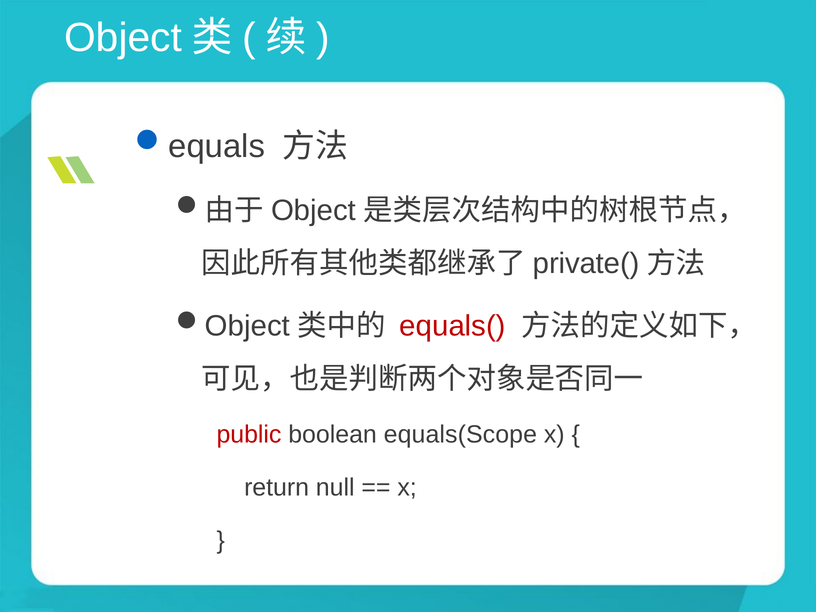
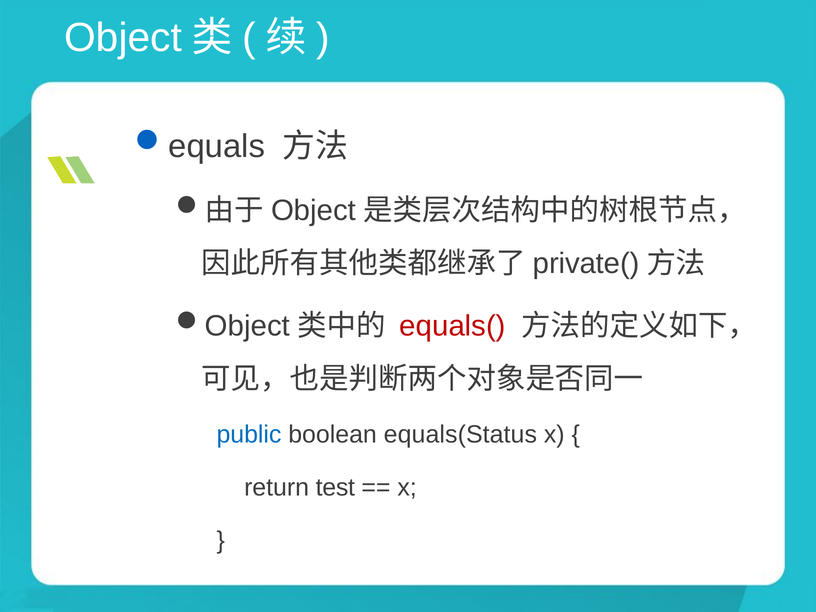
public colour: red -> blue (249, 434)
equals(Scope: equals(Scope -> equals(Status (460, 434)
null: null -> test (335, 487)
